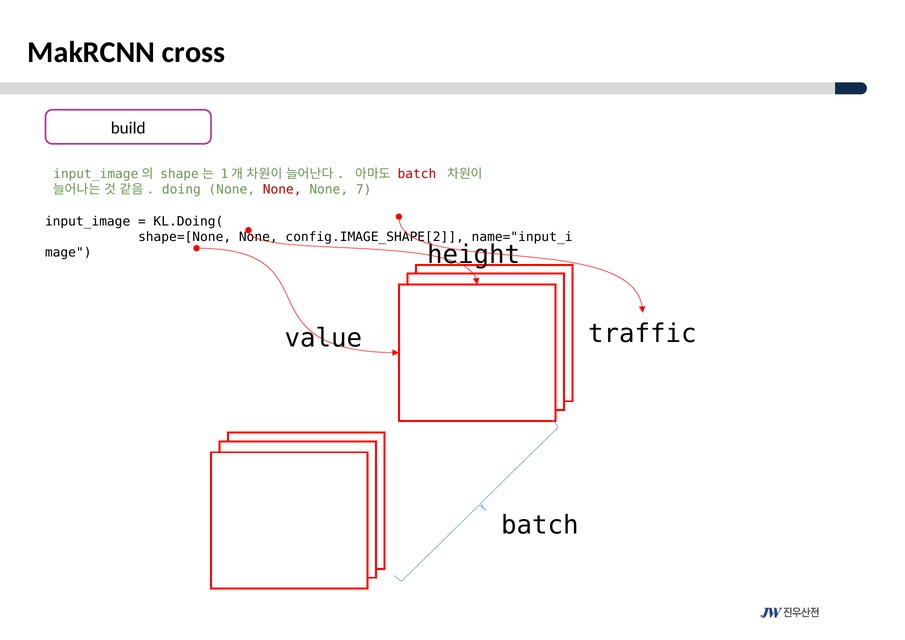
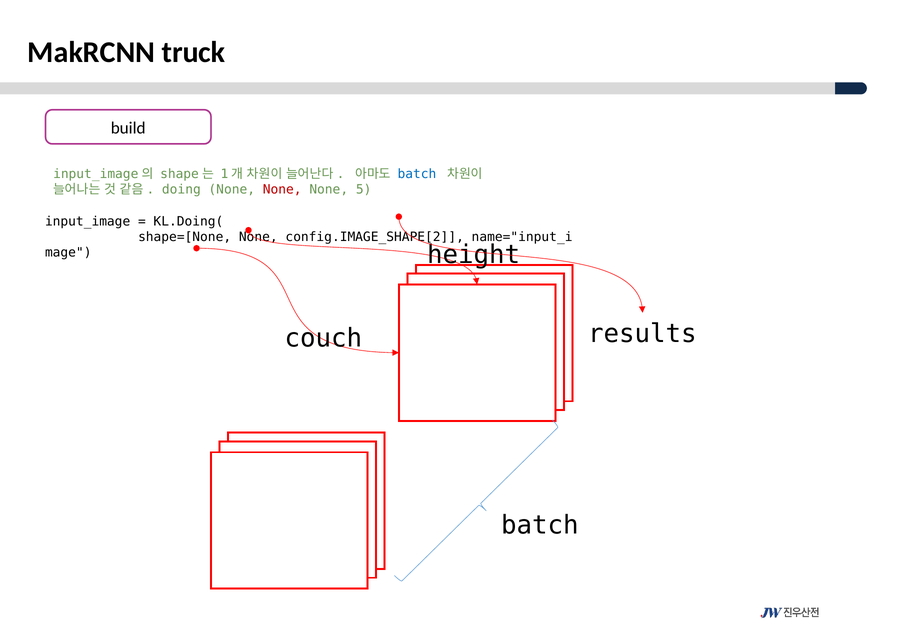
cross: cross -> truck (194, 52)
batch colour: red -> blue (417, 174)
7: 7 -> 5 (364, 189)
traffic: traffic -> results (643, 334)
value: value -> couch (324, 338)
